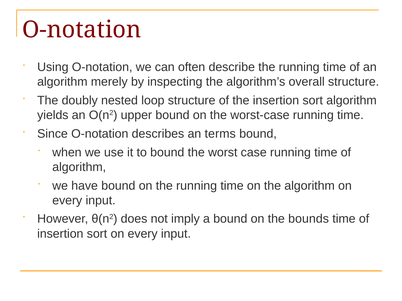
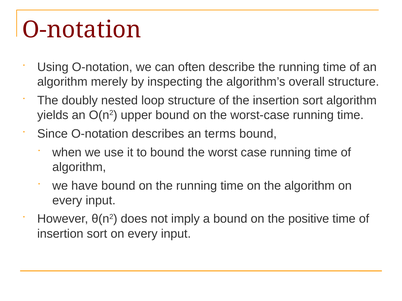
bounds: bounds -> positive (309, 219)
